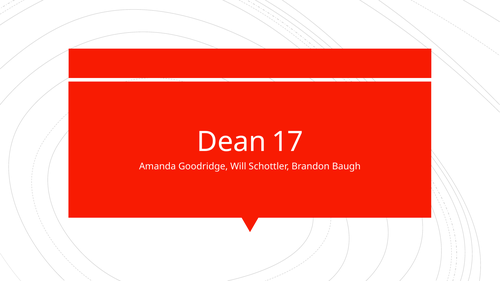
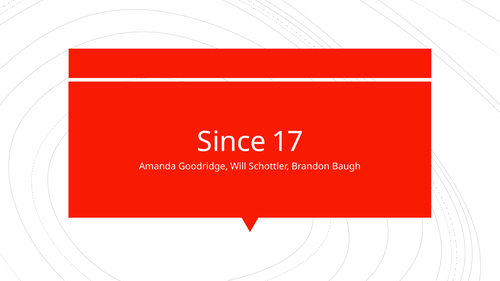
Dean: Dean -> Since (232, 142)
